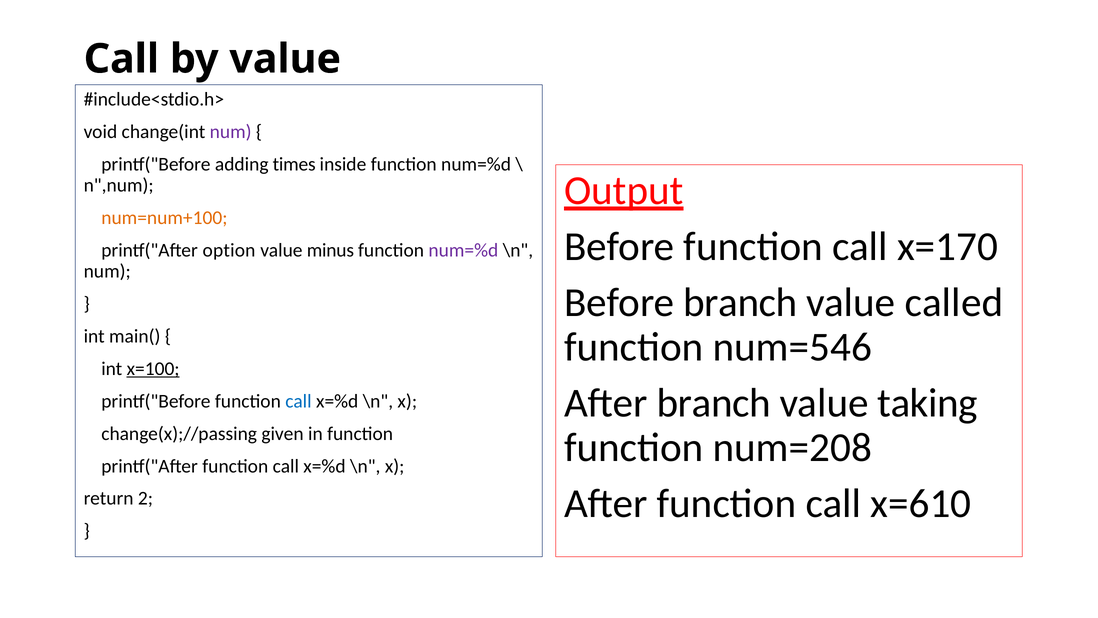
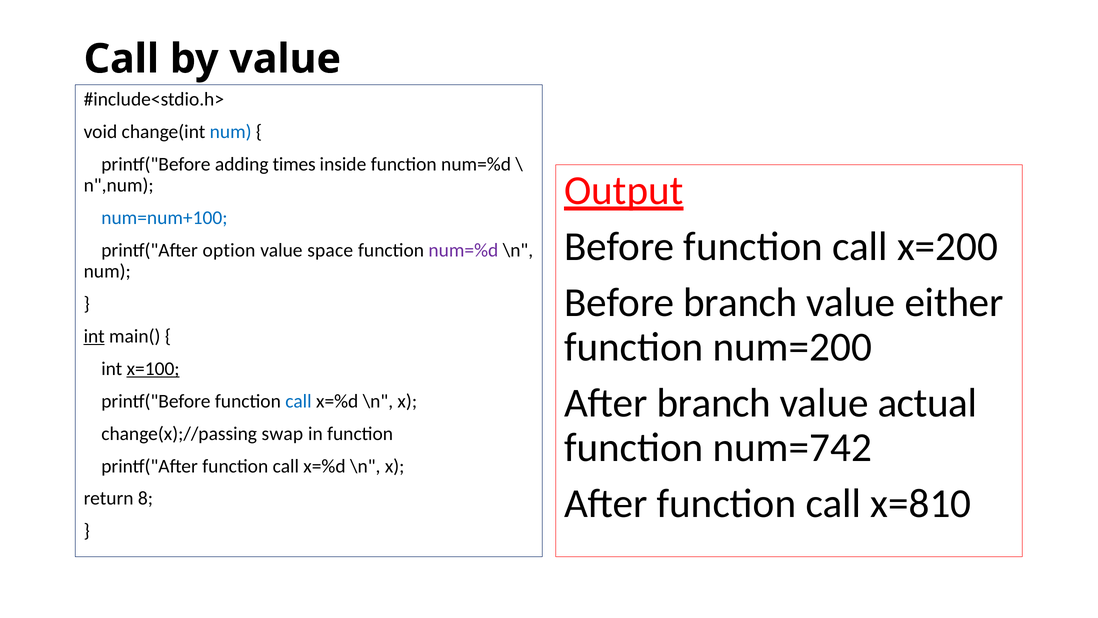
num colour: purple -> blue (231, 132)
num=num+100 colour: orange -> blue (164, 218)
x=170: x=170 -> x=200 (948, 246)
minus: minus -> space (330, 250)
called: called -> either (954, 302)
int underline: none -> present (94, 336)
num=546: num=546 -> num=200 (792, 347)
taking: taking -> actual (927, 403)
given: given -> swap (282, 433)
num=208: num=208 -> num=742 (792, 447)
x=610: x=610 -> x=810 (921, 503)
2: 2 -> 8 (145, 498)
